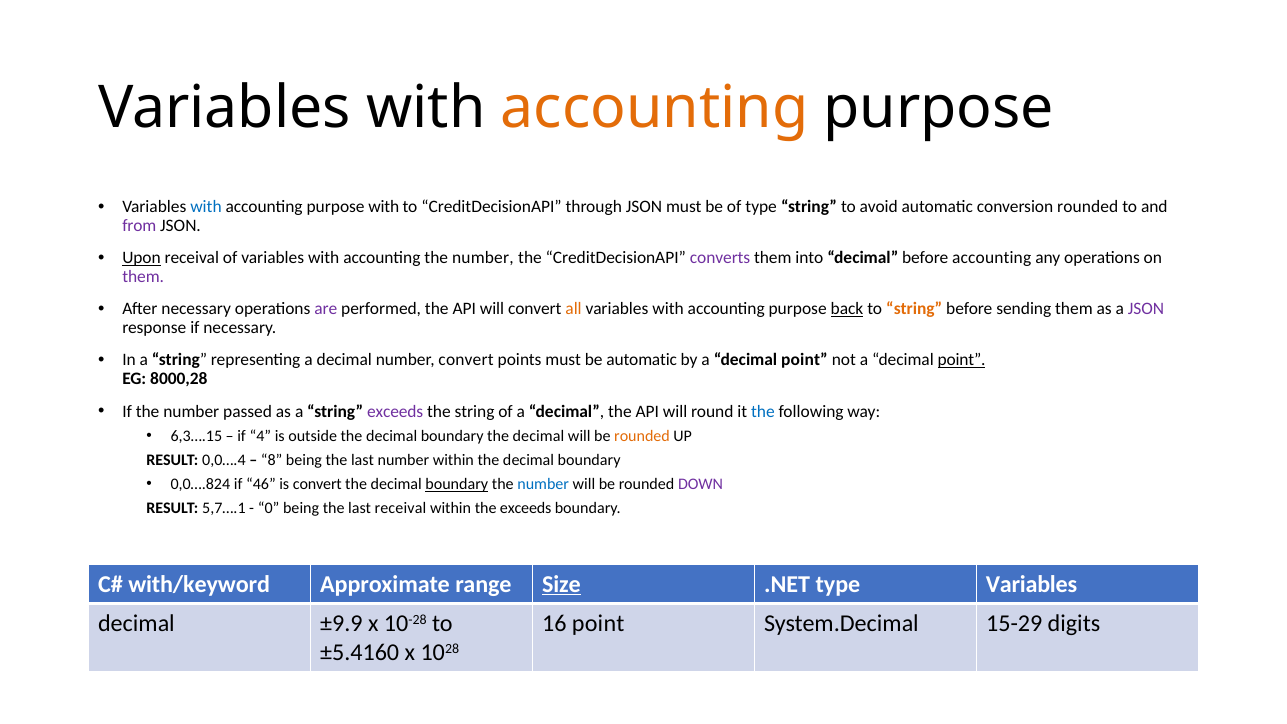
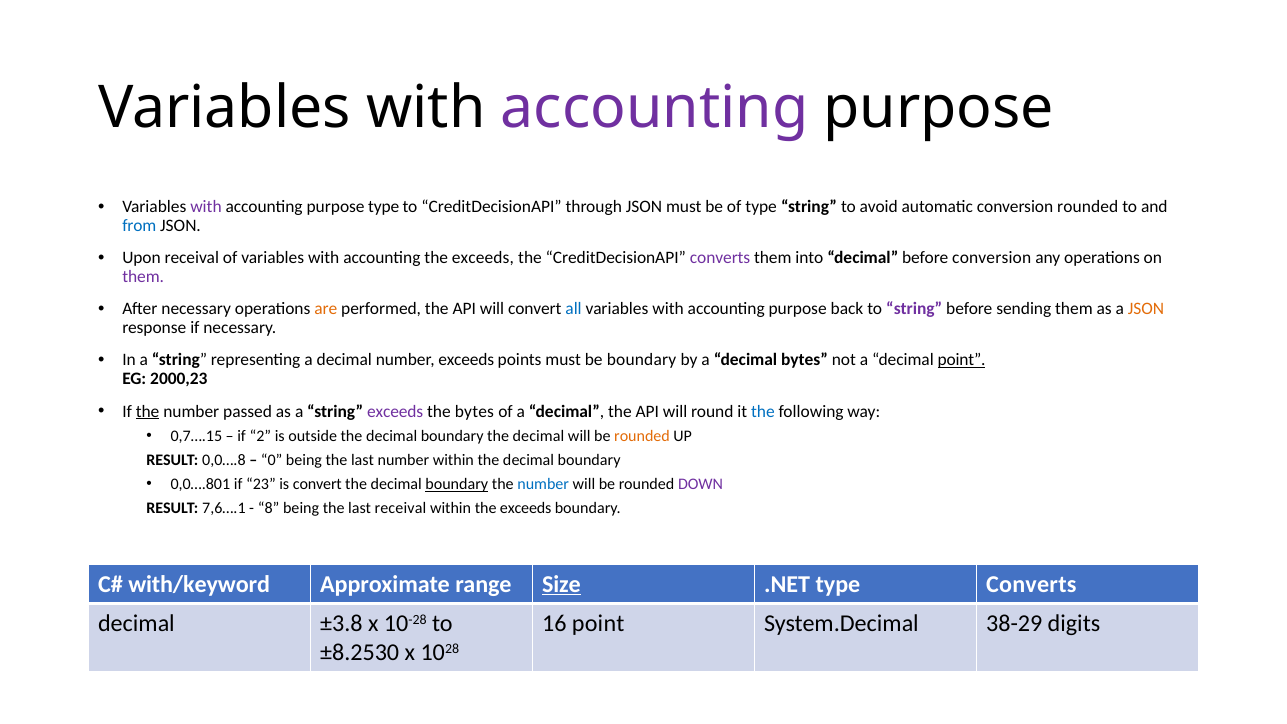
accounting colour: orange -> purple (655, 108)
with colour: blue -> purple (206, 207)
purpose with: with -> type (384, 207)
from colour: purple -> blue (139, 226)
Upon underline: present -> none (142, 258)
accounting the number: number -> exceeds (483, 258)
before accounting: accounting -> conversion (992, 258)
are colour: purple -> orange (326, 309)
all colour: orange -> blue (574, 309)
back underline: present -> none (847, 309)
string colour: orange -> purple (914, 309)
JSON colour: purple -> orange (1146, 309)
number convert: convert -> exceeds (466, 360)
be automatic: automatic -> boundary (642, 360)
by a decimal point: point -> bytes (805, 360)
8000,28: 8000,28 -> 2000,23 (179, 379)
the underline: none -> present (148, 411)
the string: string -> bytes (474, 411)
6,3….15: 6,3….15 -> 0,7….15 (196, 436)
4: 4 -> 2 (260, 436)
0,0….4: 0,0….4 -> 0,0….8 (224, 460)
8: 8 -> 0 (272, 460)
0,0….824: 0,0….824 -> 0,0….801 (200, 484)
46: 46 -> 23 (261, 484)
5,7….1: 5,7….1 -> 7,6….1 (224, 508)
0: 0 -> 8 (269, 508)
type Variables: Variables -> Converts (1031, 584)
±9.9: ±9.9 -> ±3.8 (341, 623)
15-29: 15-29 -> 38-29 (1014, 623)
±5.4160: ±5.4160 -> ±8.2530 (360, 653)
